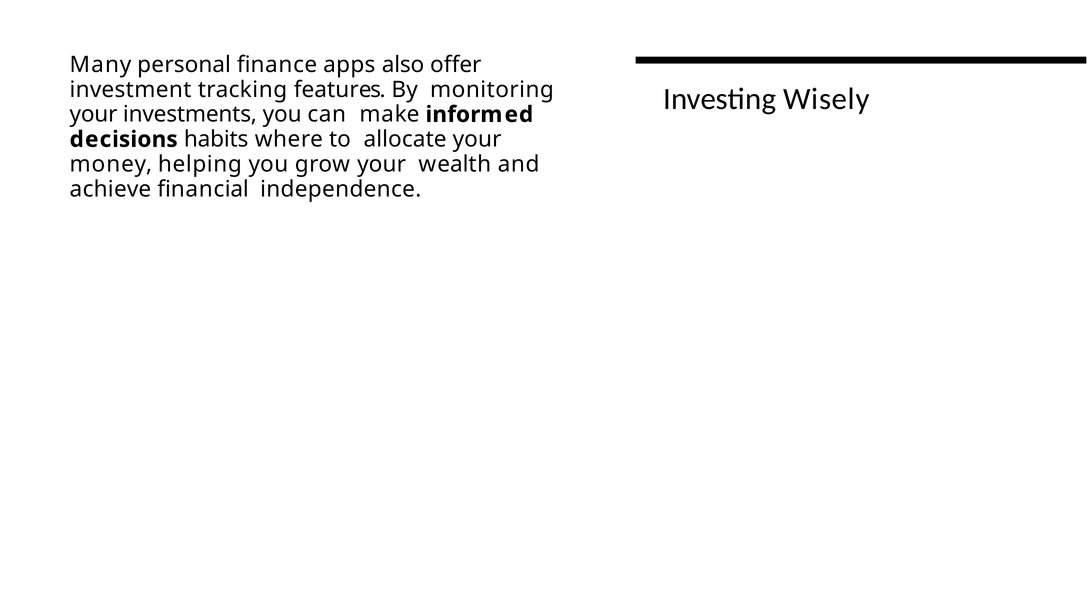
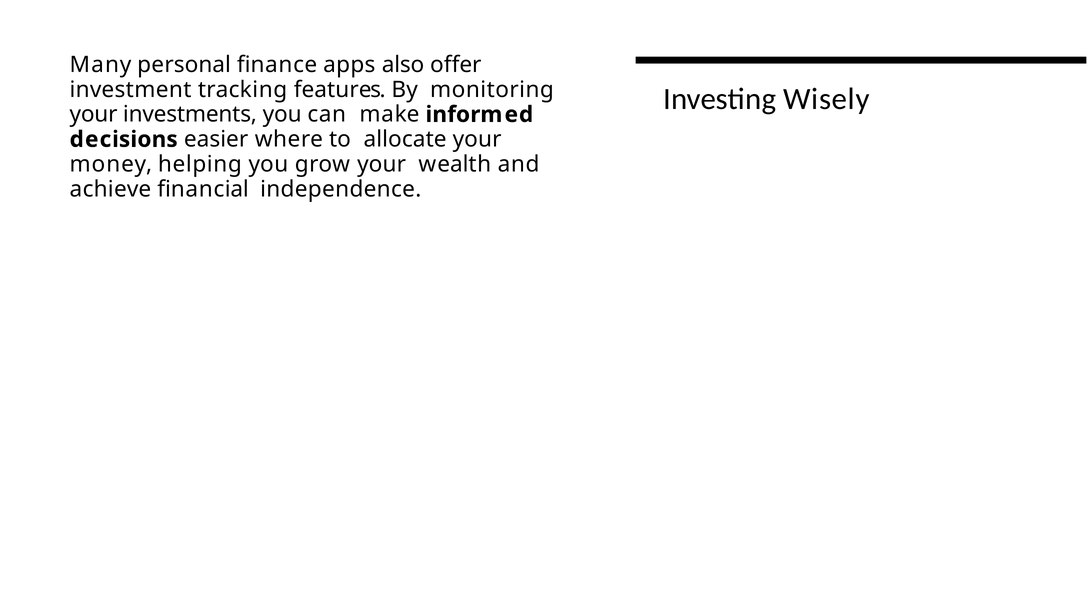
habits: habits -> easier (216, 139)
